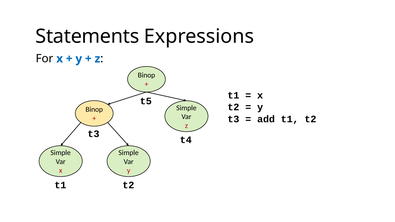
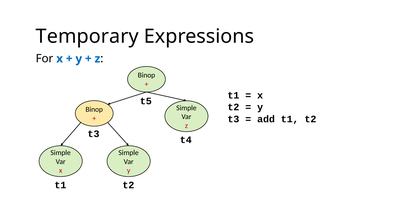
Statements: Statements -> Temporary (87, 36)
